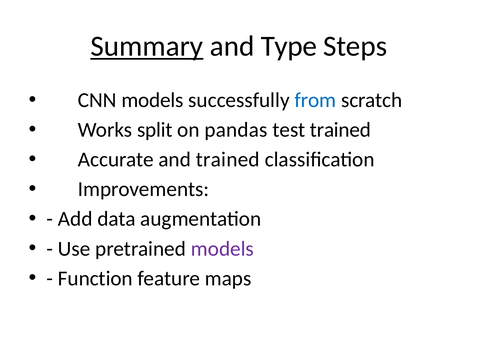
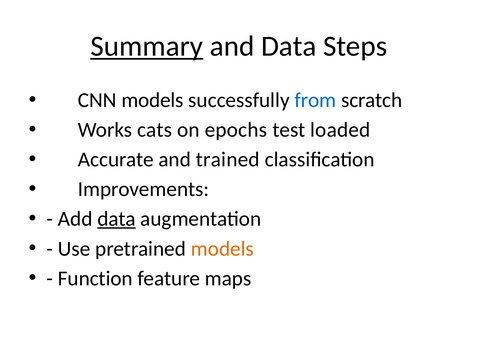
and Type: Type -> Data (289, 46)
split: split -> cats (155, 130)
pandas: pandas -> epochs (236, 130)
test trained: trained -> loaded (340, 130)
data underline: none -> present (117, 219)
models colour: purple -> orange (222, 249)
